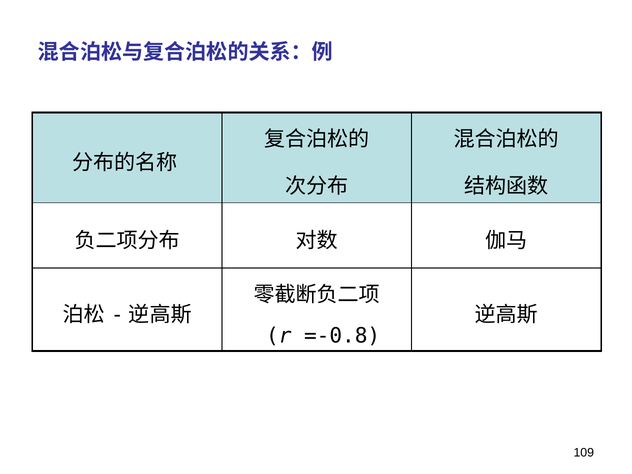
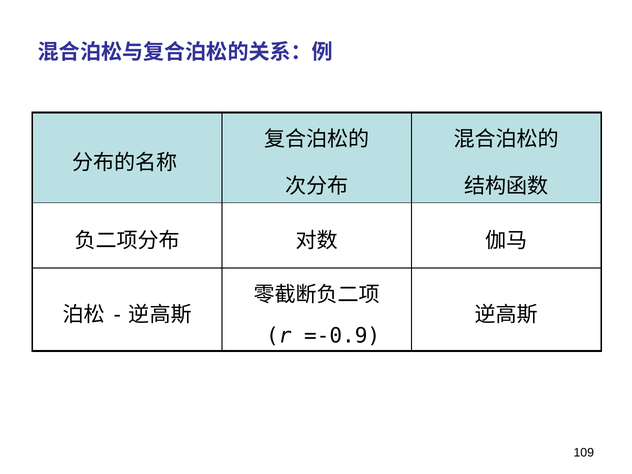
=-0.8: =-0.8 -> =-0.9 (342, 336)
